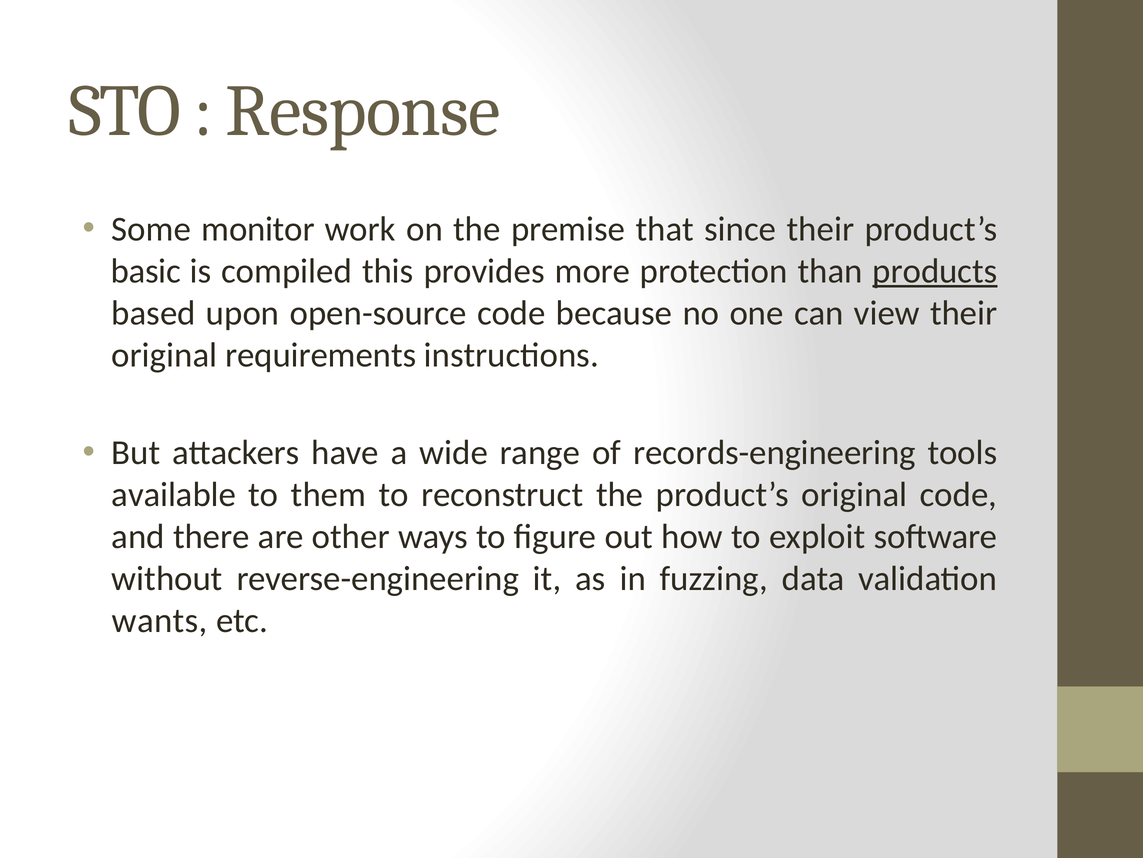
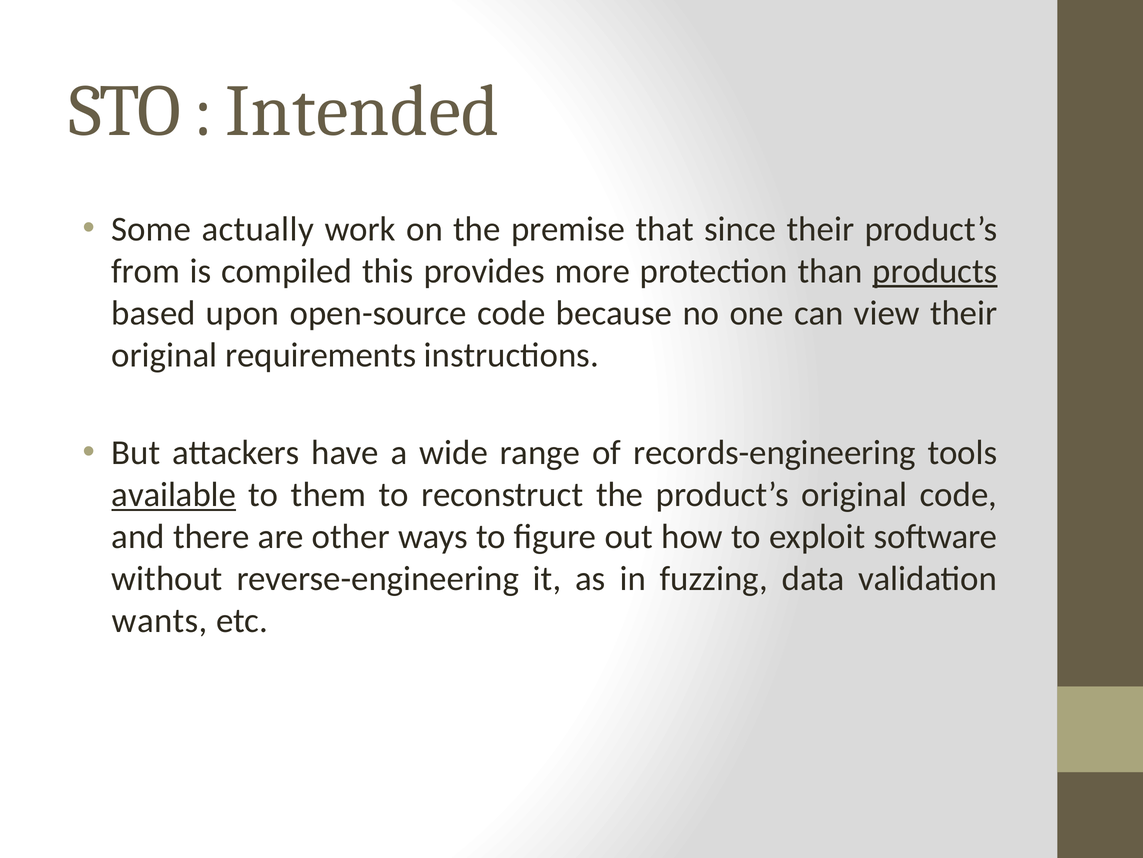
Response: Response -> Intended (362, 111)
monitor: monitor -> actually (258, 229)
basic: basic -> from (146, 271)
available underline: none -> present (174, 494)
